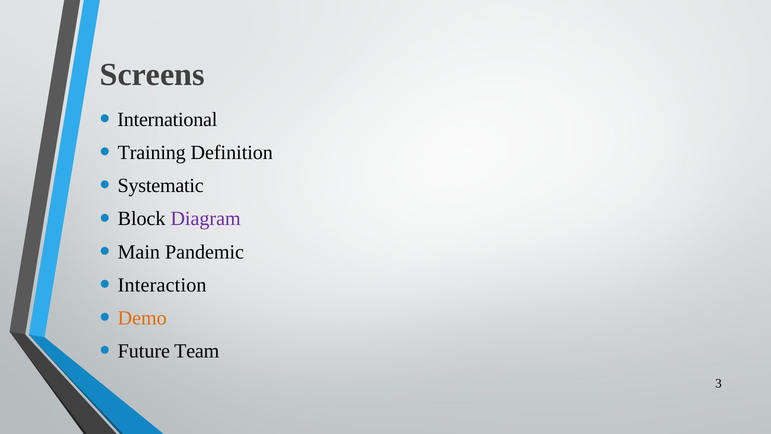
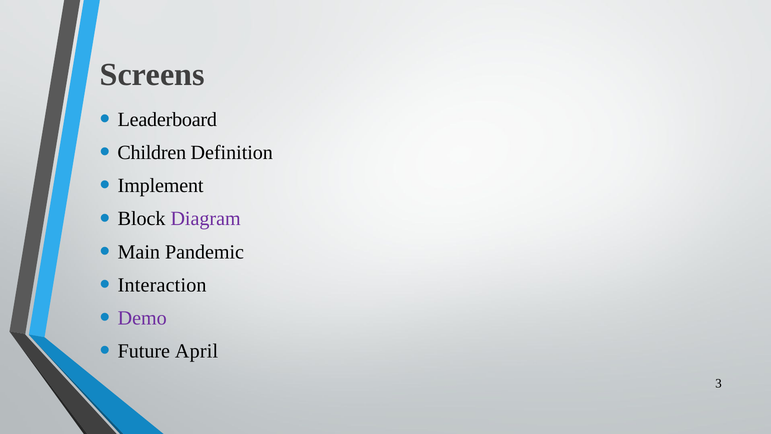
International: International -> Leaderboard (167, 119)
Training: Training -> Children (152, 152)
Systematic: Systematic -> Implement (161, 186)
Demo colour: orange -> purple (142, 318)
Team: Team -> April (197, 351)
